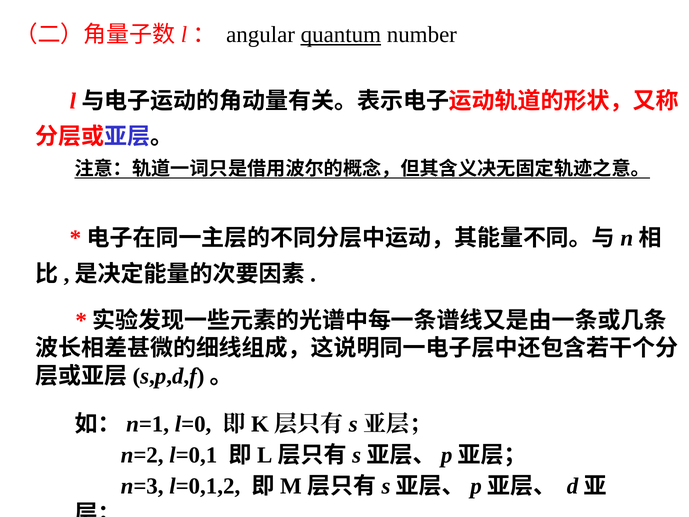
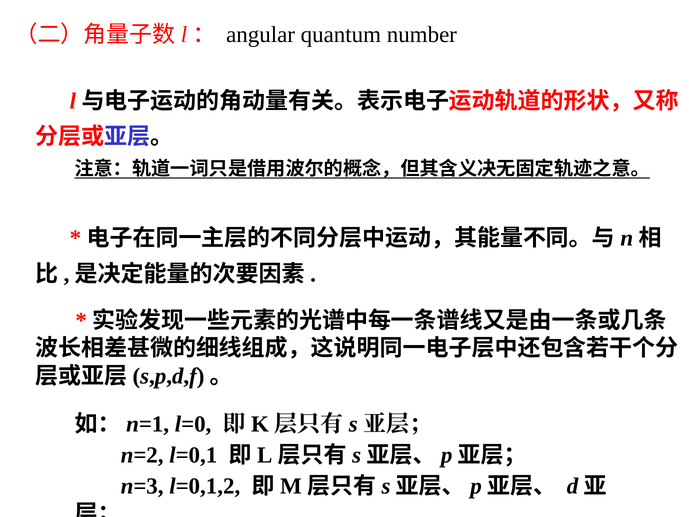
quantum underline: present -> none (341, 35)
